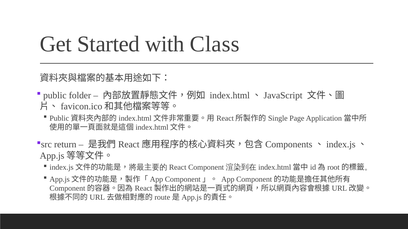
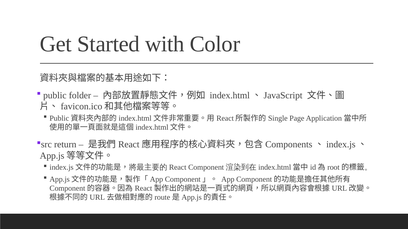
Class: Class -> Color (215, 44)
